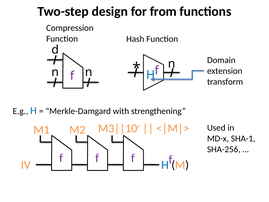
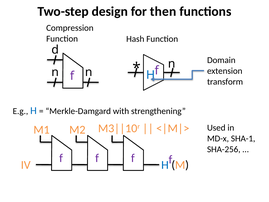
from: from -> then (163, 11)
